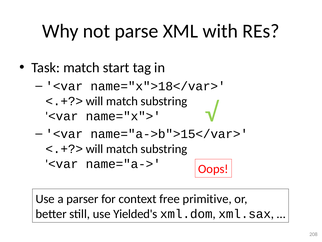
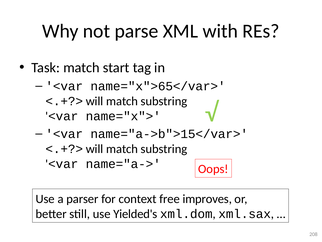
name="x">18</var>: name="x">18</var> -> name="x">65</var> (158, 86)
primitive: primitive -> improves (207, 199)
